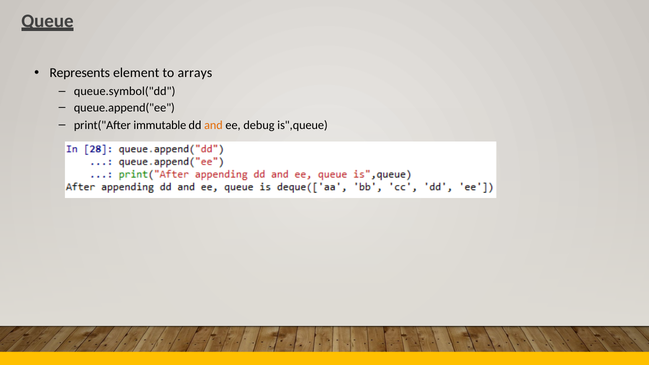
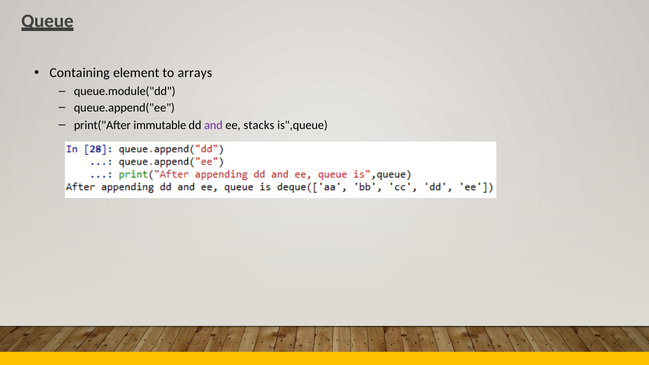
Represents: Represents -> Containing (80, 73)
queue.symbol("dd: queue.symbol("dd -> queue.module("dd (125, 91)
and colour: orange -> purple (213, 125)
debug: debug -> stacks (259, 125)
